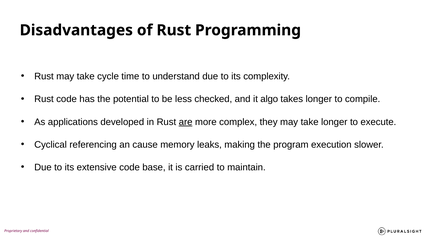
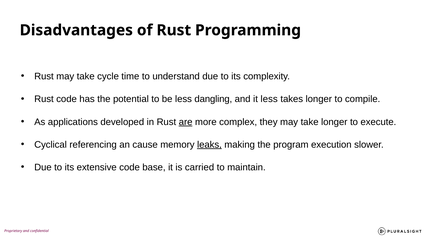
checked: checked -> dangling (213, 99)
it algo: algo -> less (269, 99)
leaks underline: none -> present (209, 145)
